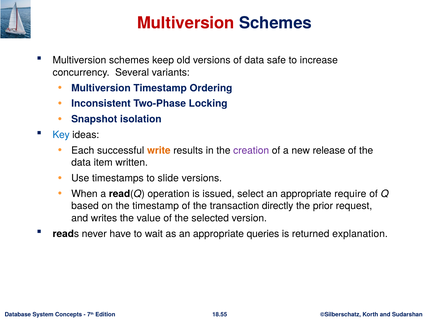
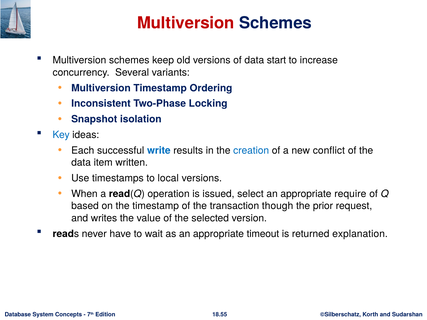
safe: safe -> start (276, 60)
write colour: orange -> blue (159, 151)
creation colour: purple -> blue (251, 151)
release: release -> conflict (329, 151)
slide: slide -> local (168, 178)
directly: directly -> though (278, 206)
queries: queries -> timeout (263, 234)
